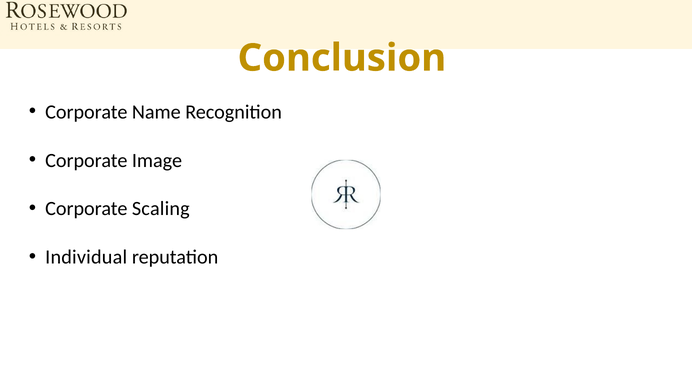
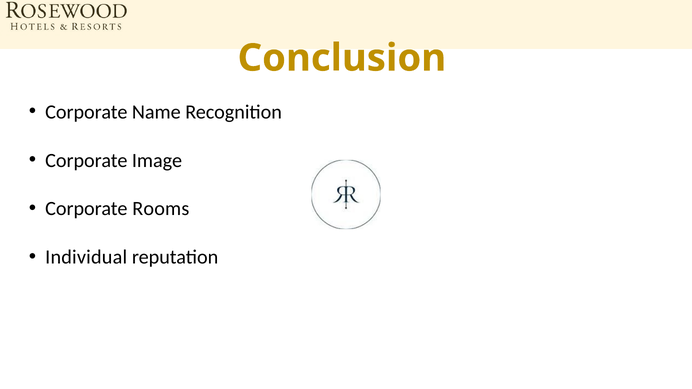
Scaling: Scaling -> Rooms (161, 209)
